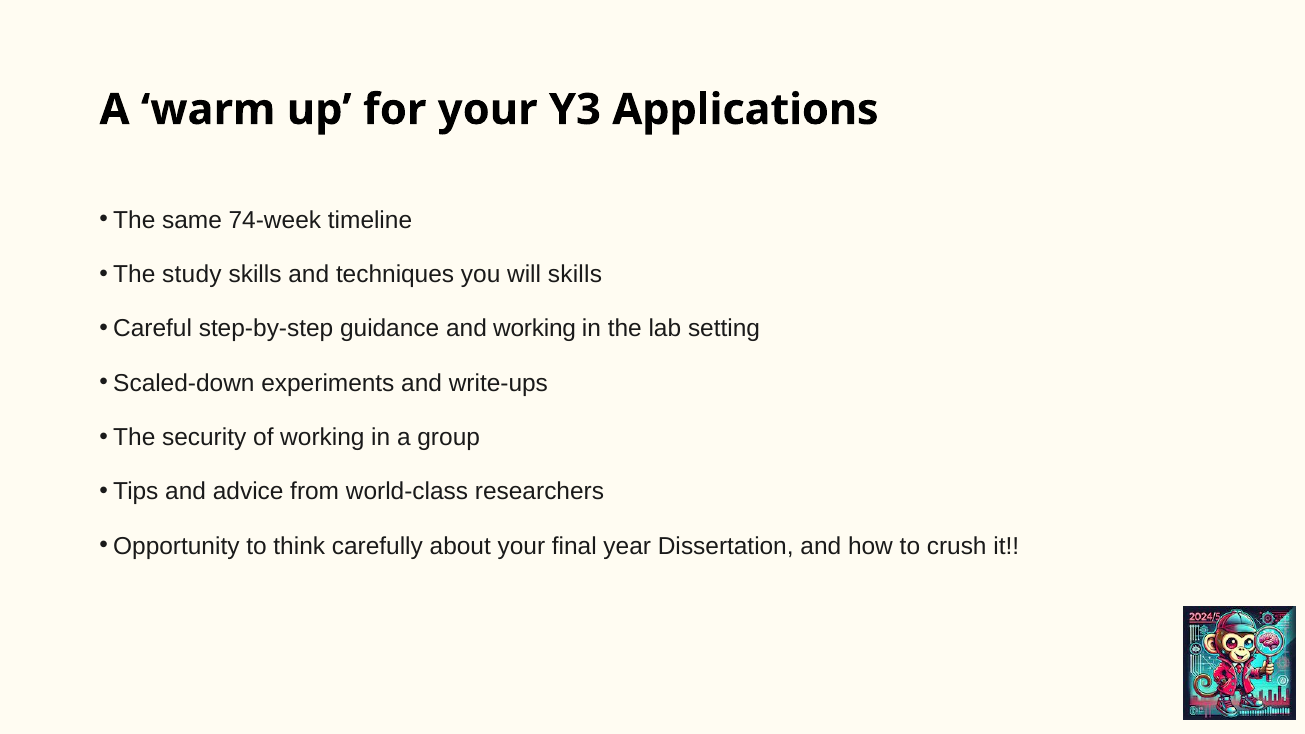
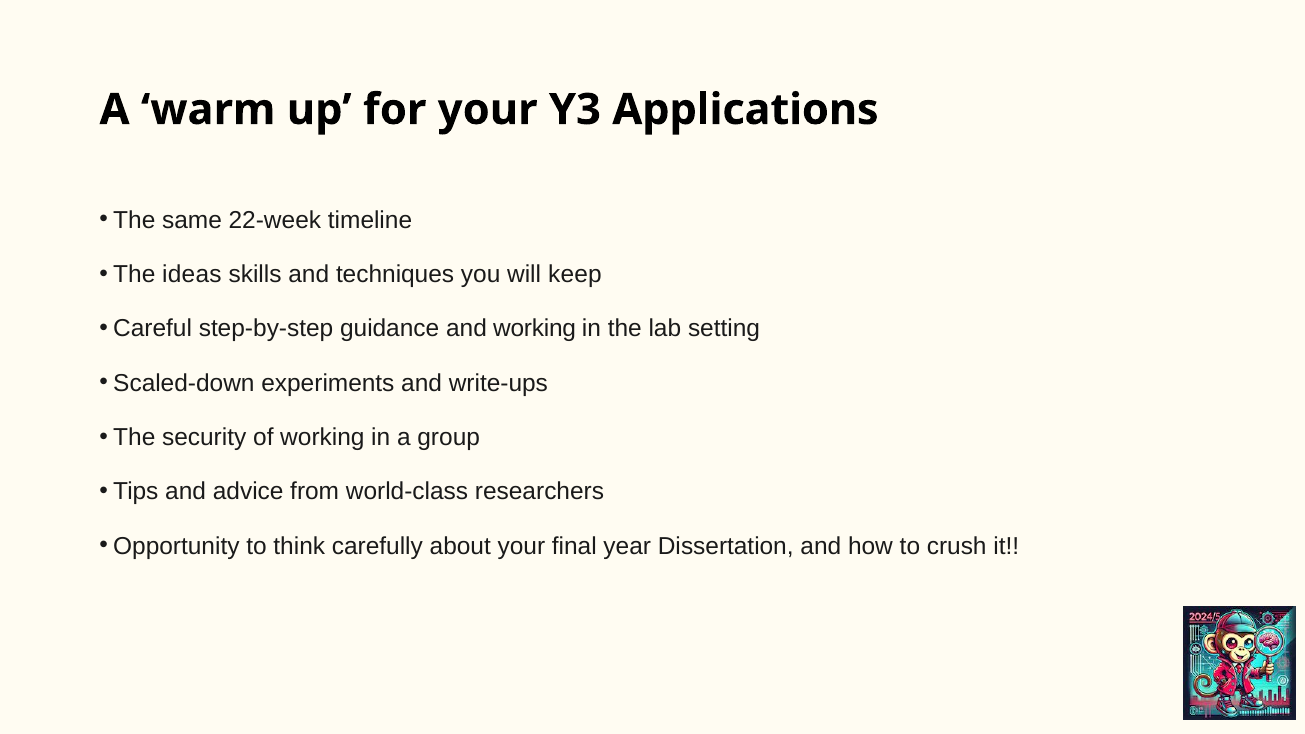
74-week: 74-week -> 22-week (275, 220)
study: study -> ideas (192, 274)
will skills: skills -> keep (575, 274)
